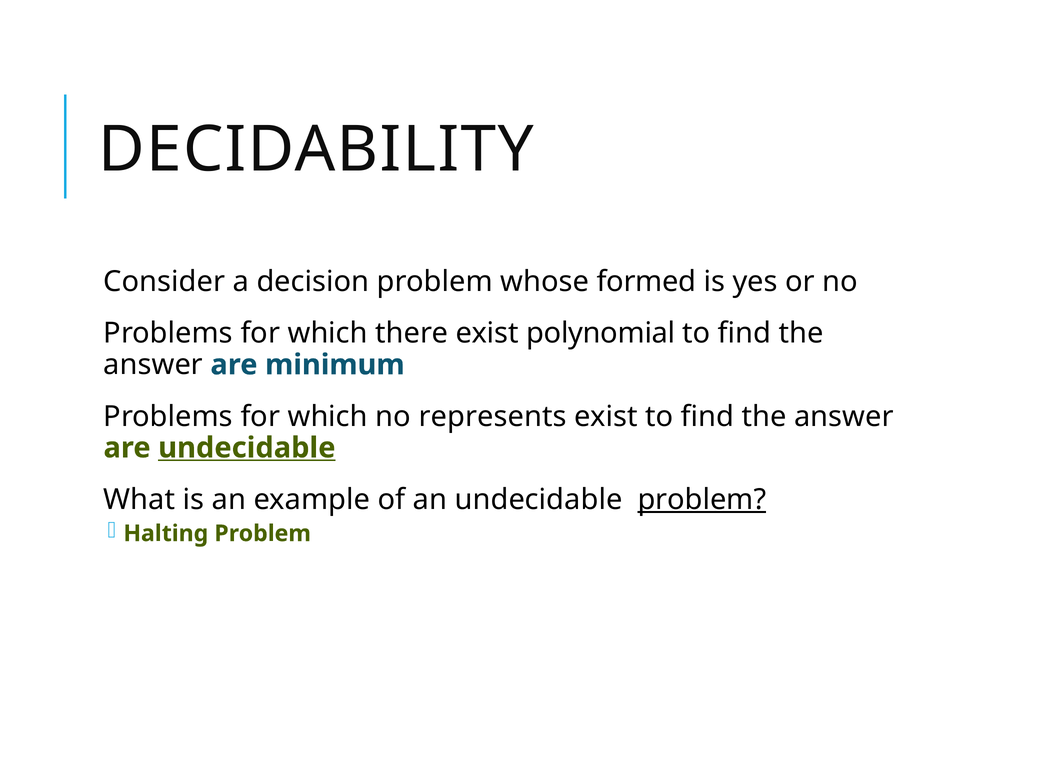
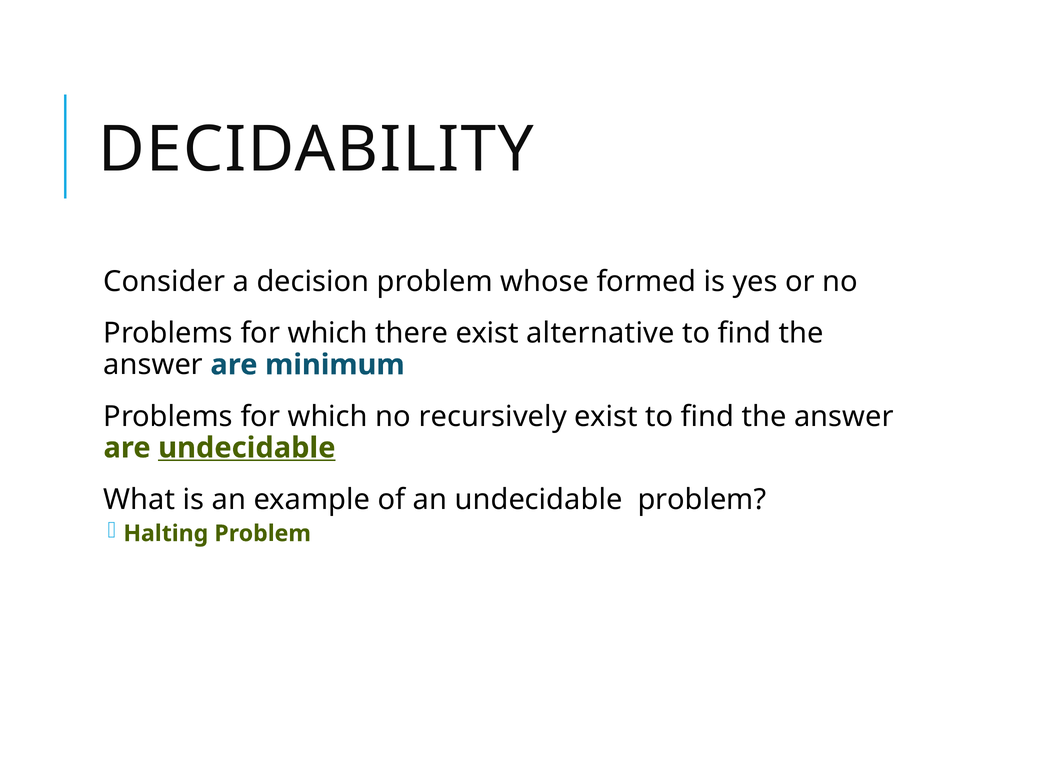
polynomial: polynomial -> alternative (601, 334)
represents: represents -> recursively (493, 417)
problem underline: present -> none (702, 500)
